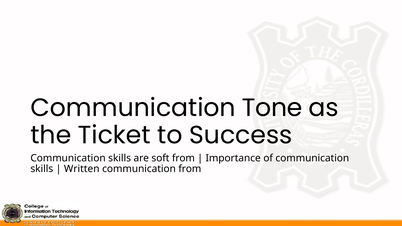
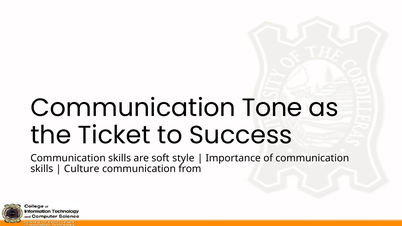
soft from: from -> style (183, 158)
Written: Written -> Culture (82, 169)
